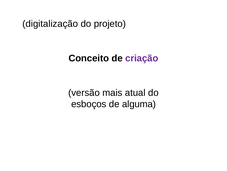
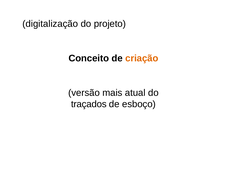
criação colour: purple -> orange (142, 58)
esboços: esboços -> traçados (89, 104)
alguma: alguma -> esboço (139, 104)
